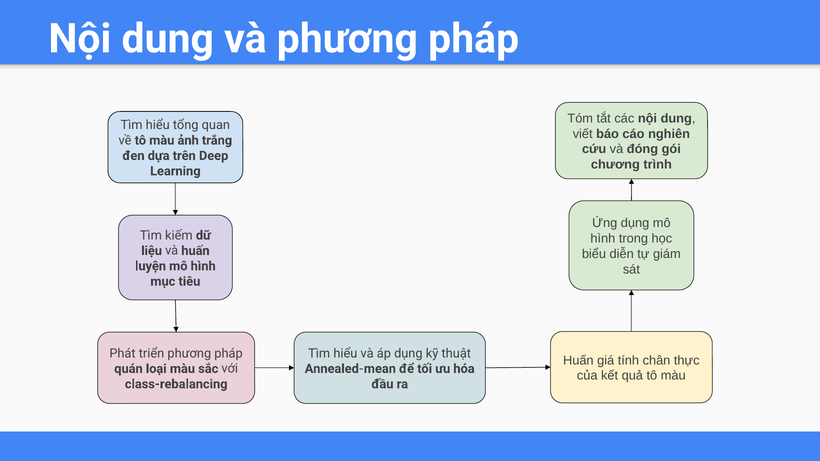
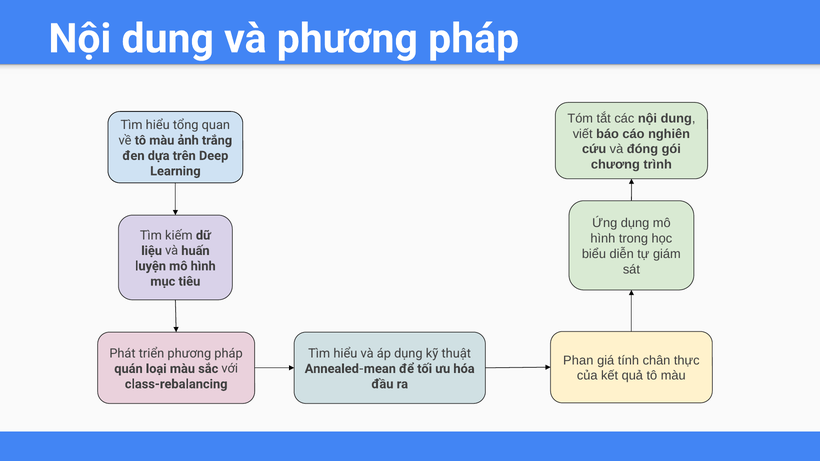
Huấn: Huấn -> Phan (578, 361)
